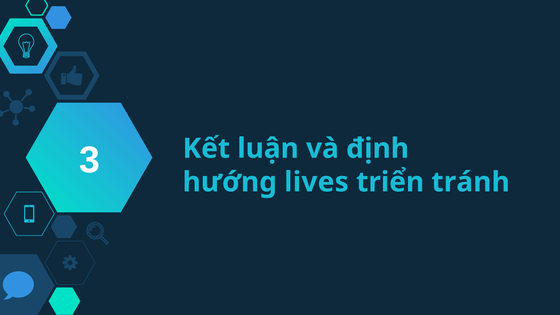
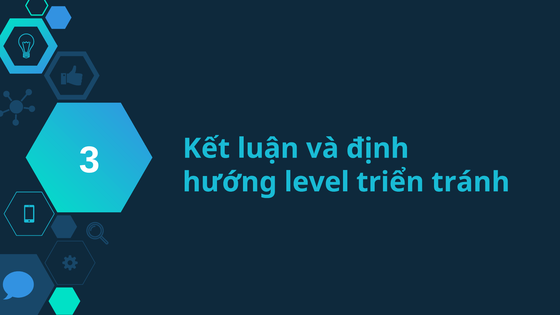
lives: lives -> level (317, 182)
